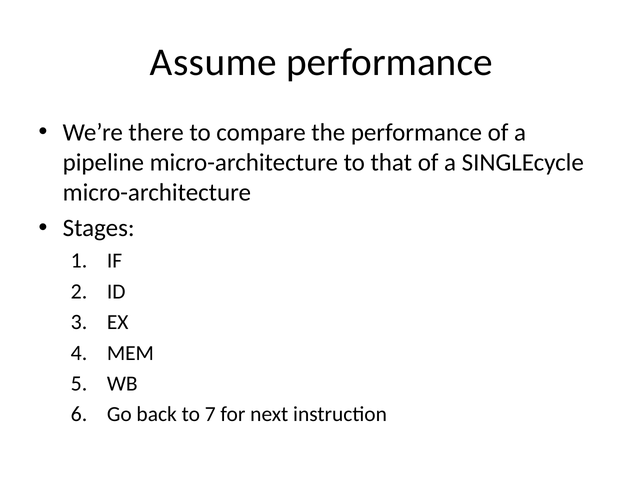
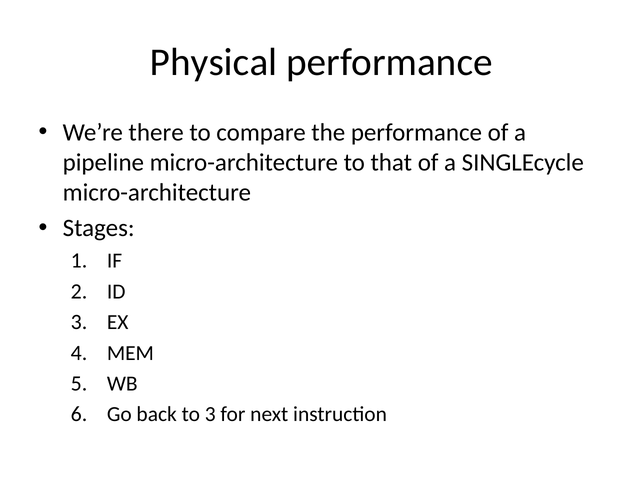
Assume: Assume -> Physical (214, 62)
to 7: 7 -> 3 (210, 415)
